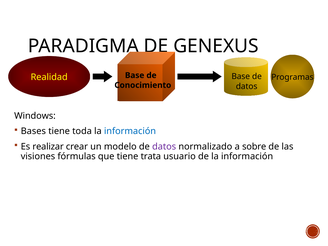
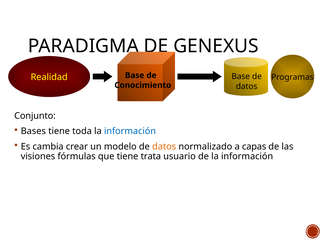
Windows: Windows -> Conjunto (35, 116)
realizar: realizar -> cambia (48, 147)
datos colour: purple -> orange (164, 147)
sobre: sobre -> capas (254, 147)
